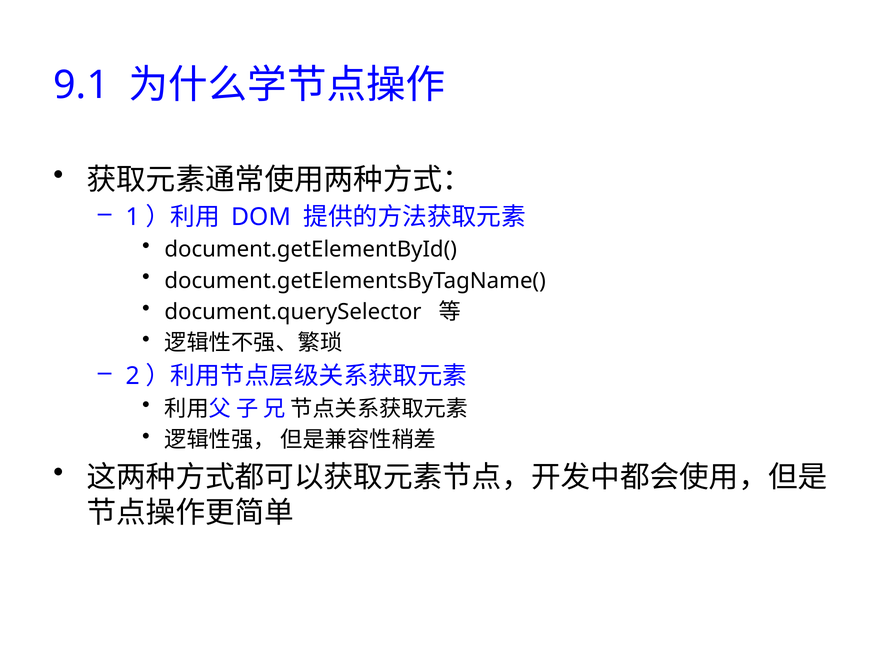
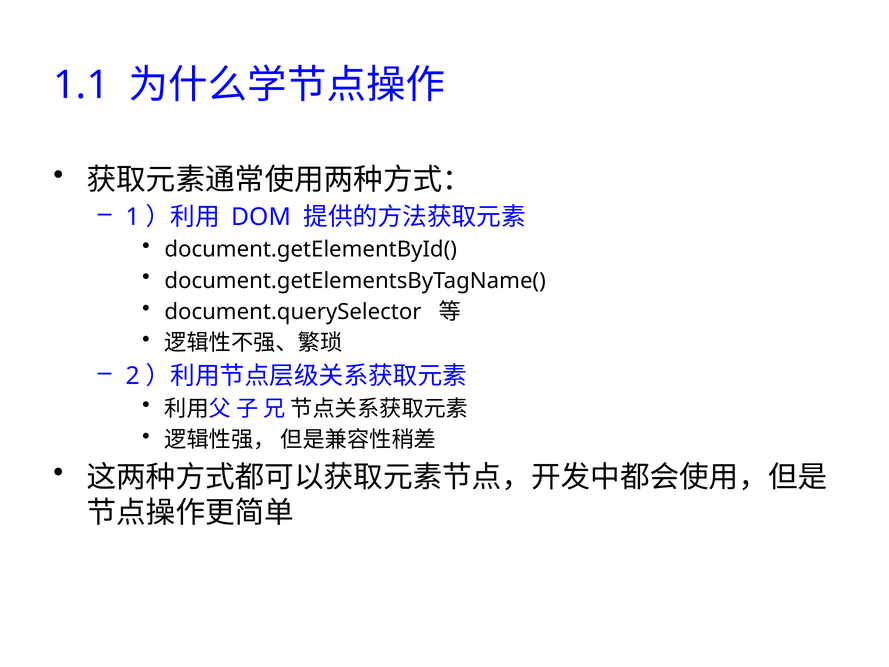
9.1: 9.1 -> 1.1 (81, 85)
